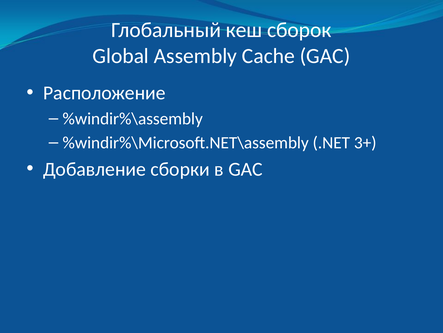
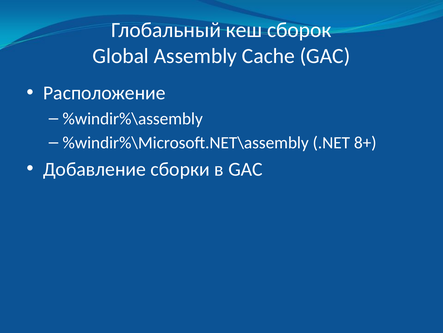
3+: 3+ -> 8+ (365, 143)
